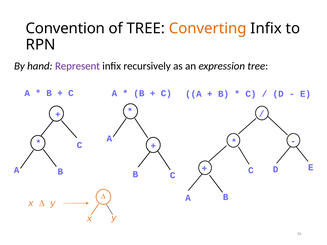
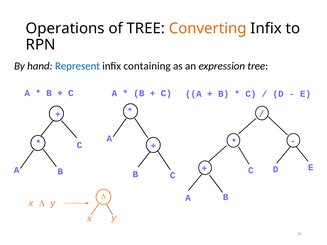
Convention: Convention -> Operations (65, 29)
Represent colour: purple -> blue (77, 66)
recursively: recursively -> containing (147, 66)
